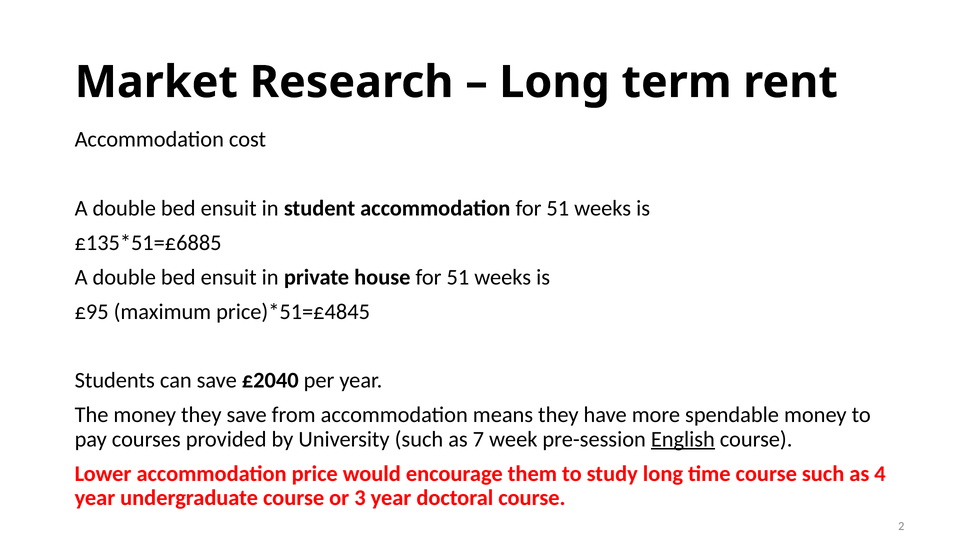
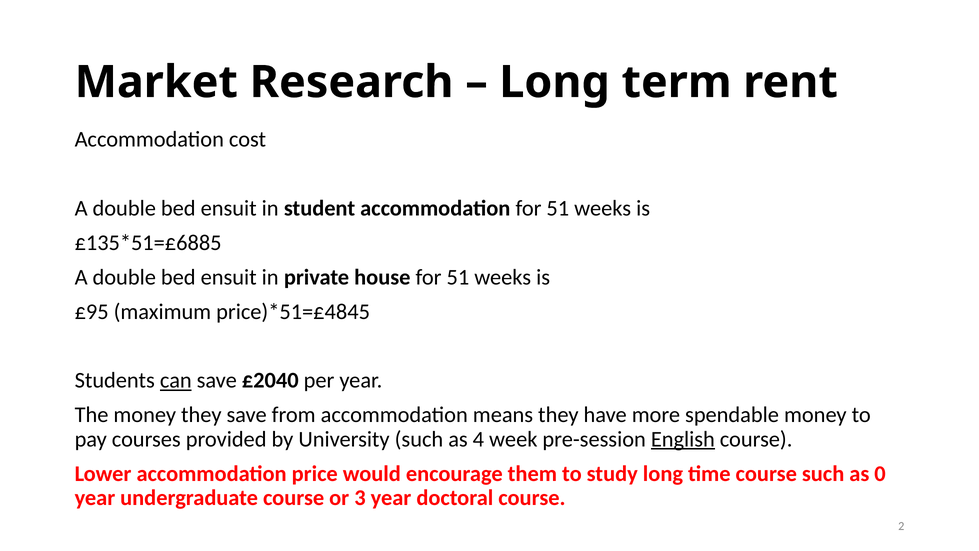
can underline: none -> present (176, 380)
7: 7 -> 4 (478, 439)
4: 4 -> 0 (880, 473)
